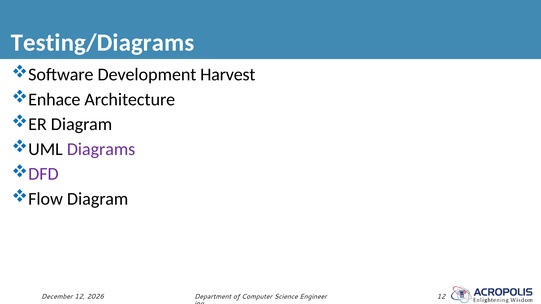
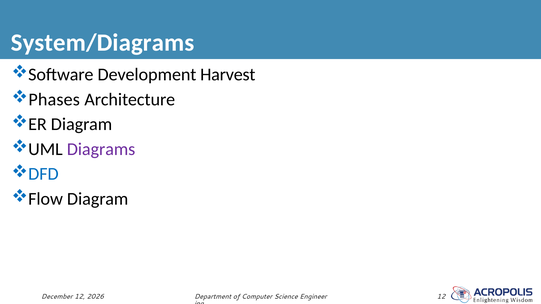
Testing/Diagrams: Testing/Diagrams -> System/Diagrams (103, 43)
Enhace: Enhace -> Phases (54, 100)
DFD colour: purple -> blue (43, 174)
